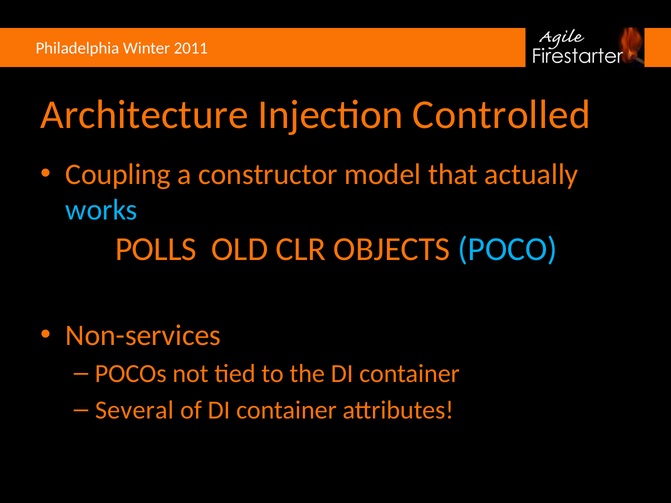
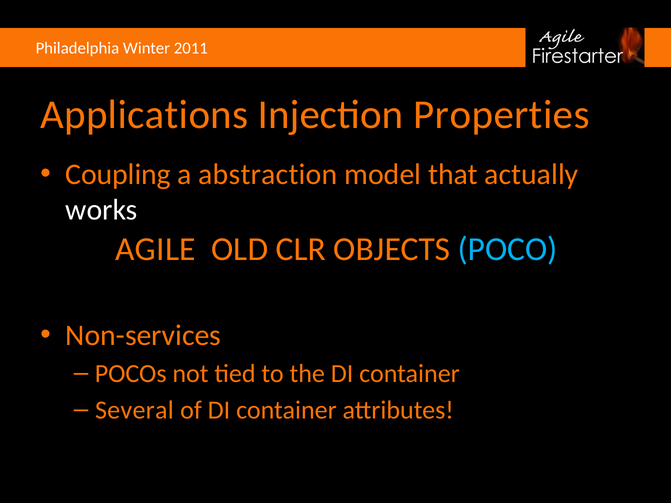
Architecture: Architecture -> Applications (144, 115)
Controlled: Controlled -> Properties (502, 115)
constructor: constructor -> abstraction (268, 174)
works colour: light blue -> white (102, 210)
POLLS: POLLS -> AGILE (156, 249)
